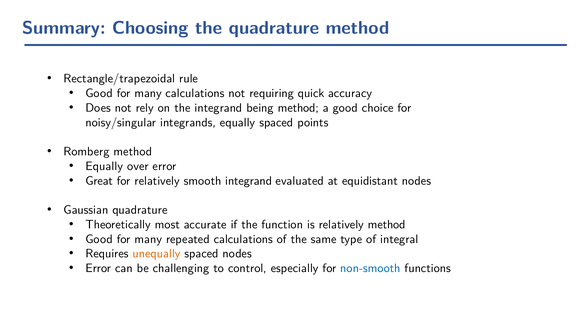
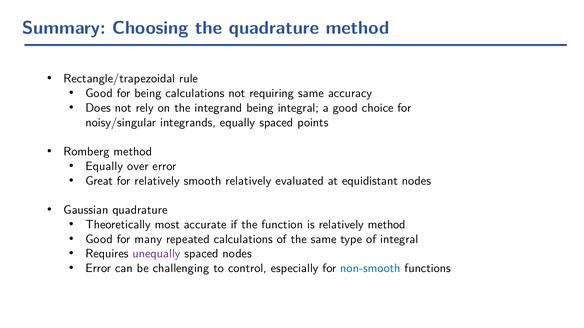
many: many -> being (148, 93)
requiring quick: quick -> same (311, 93)
being method: method -> integral (298, 108)
smooth integrand: integrand -> relatively (249, 181)
unequally colour: orange -> purple (157, 254)
